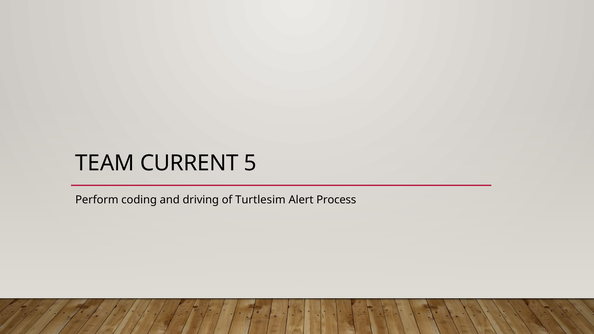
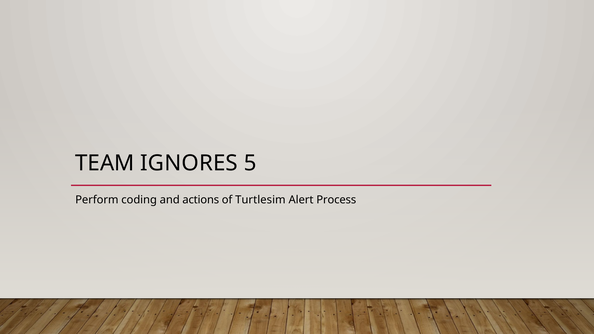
CURRENT: CURRENT -> IGNORES (189, 163)
driving: driving -> actions (201, 200)
